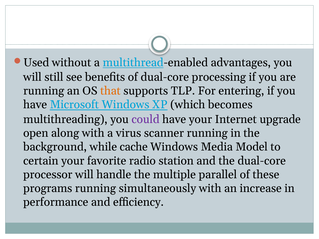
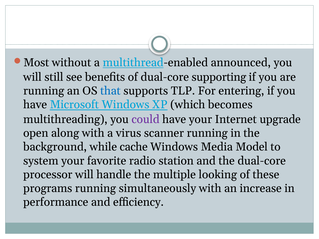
Used: Used -> Most (36, 63)
advantages: advantages -> announced (241, 63)
processing: processing -> supporting (219, 77)
that colour: orange -> blue (110, 91)
certain: certain -> system (41, 161)
parallel: parallel -> looking (218, 175)
